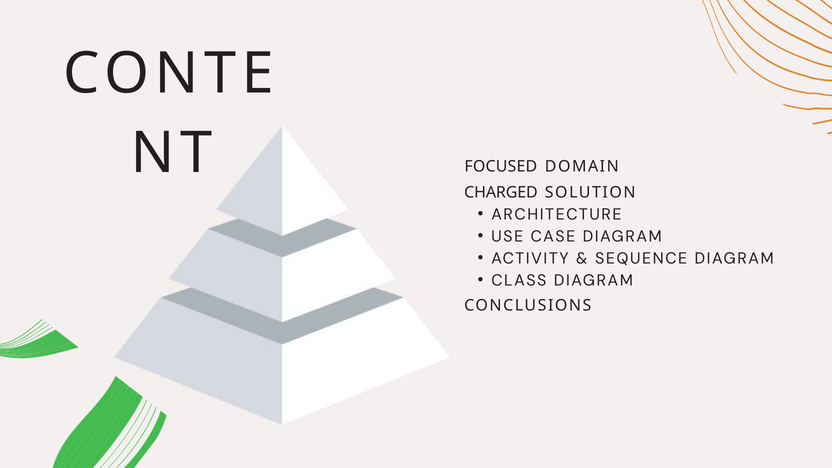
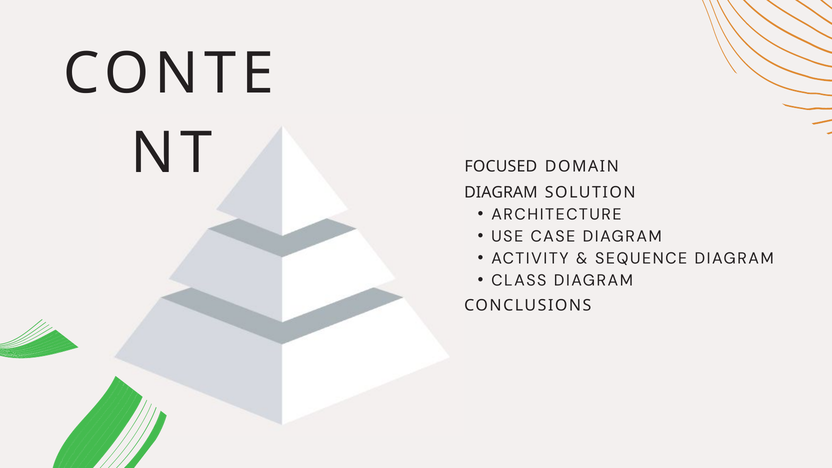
CHARGED: CHARGED -> DIAGRAM (501, 193)
